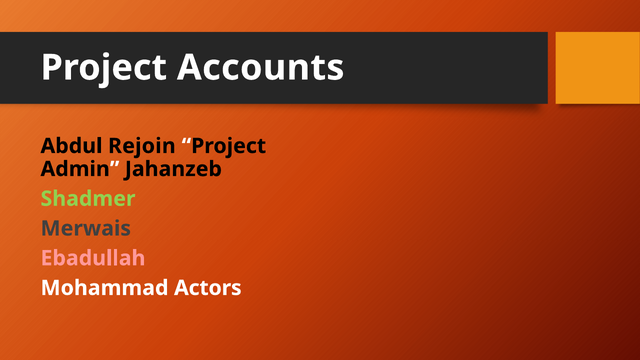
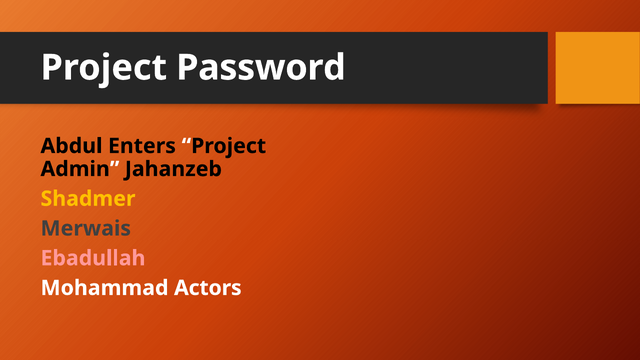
Accounts: Accounts -> Password (261, 68)
Rejoin: Rejoin -> Enters (142, 146)
Shadmer colour: light green -> yellow (88, 199)
